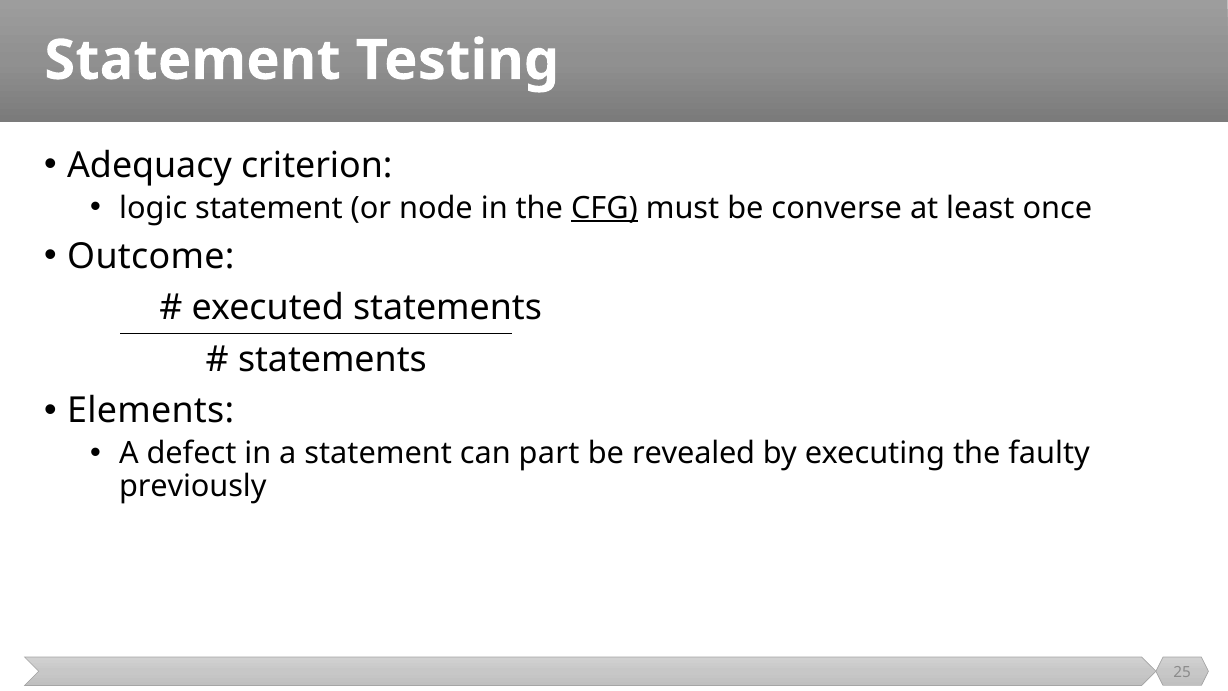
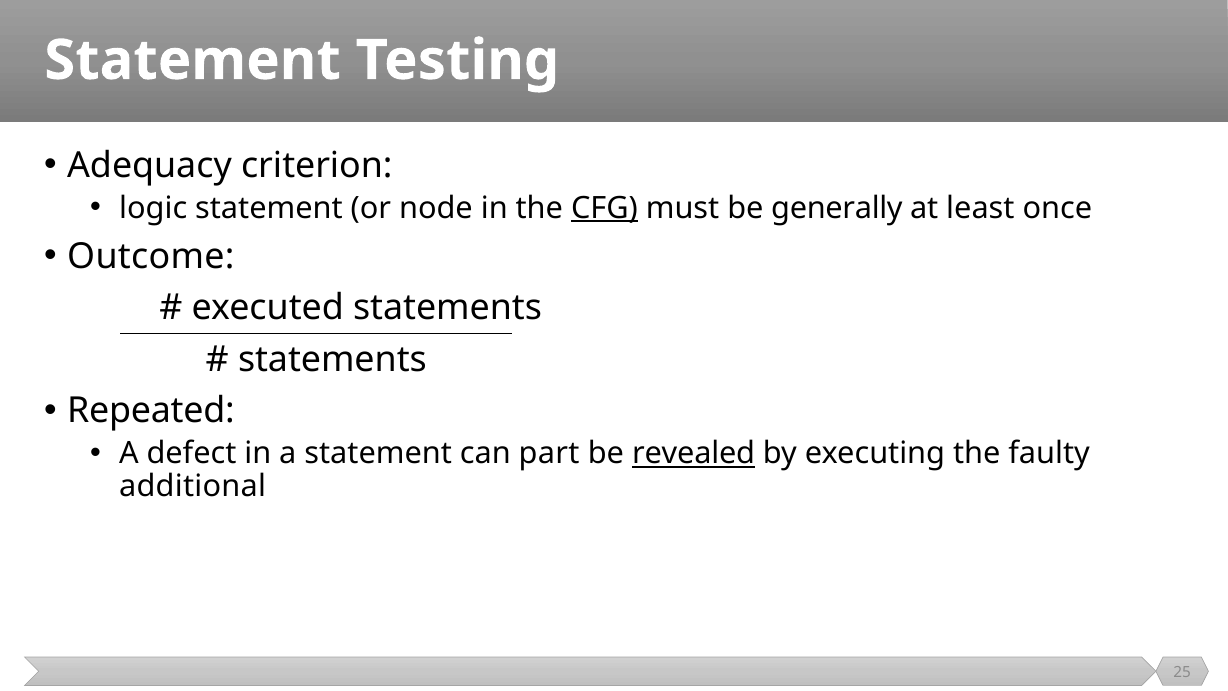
converse: converse -> generally (837, 208)
Elements: Elements -> Repeated (151, 411)
revealed underline: none -> present (694, 453)
previously: previously -> additional (193, 486)
